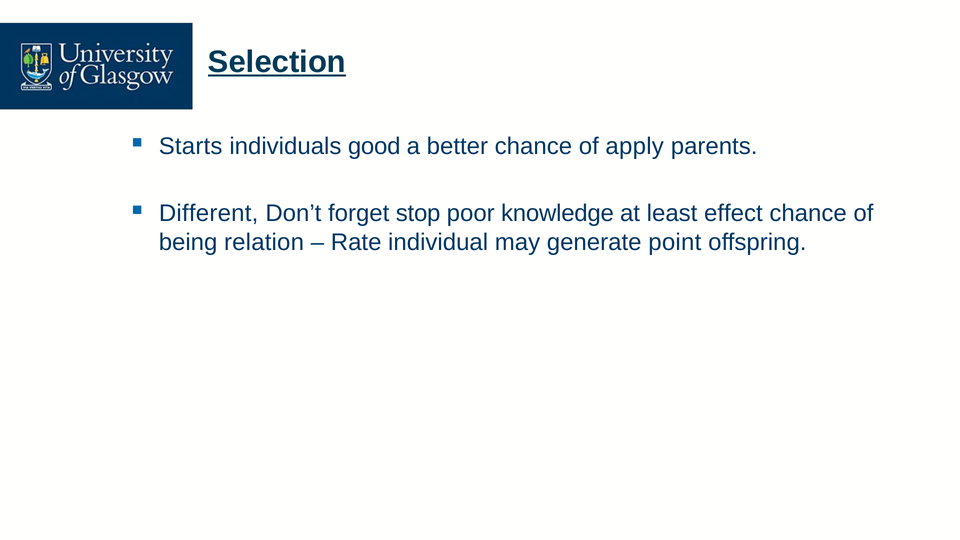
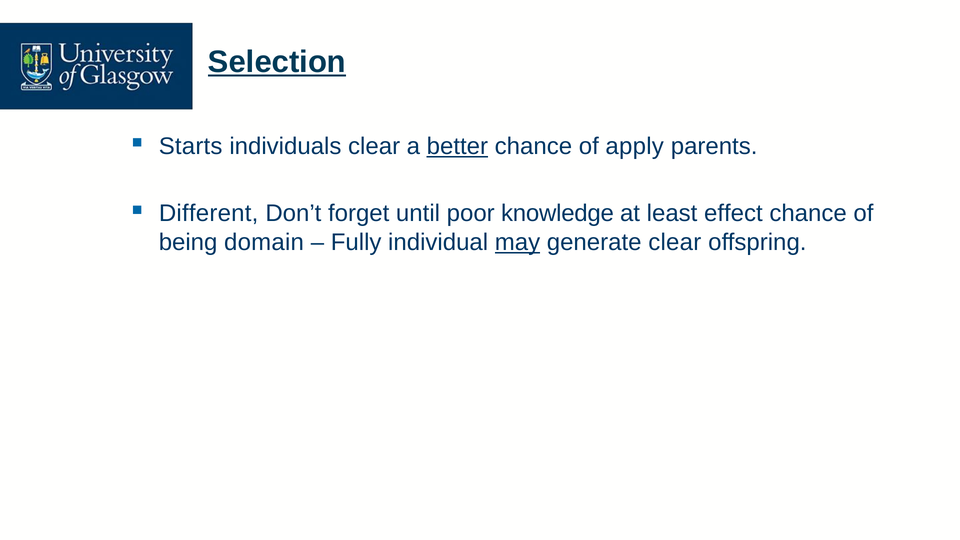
individuals good: good -> clear (374, 146)
better underline: none -> present (457, 146)
stop: stop -> until (418, 213)
relation: relation -> domain (264, 242)
Rate: Rate -> Fully (356, 242)
may underline: none -> present (517, 242)
generate point: point -> clear (675, 242)
